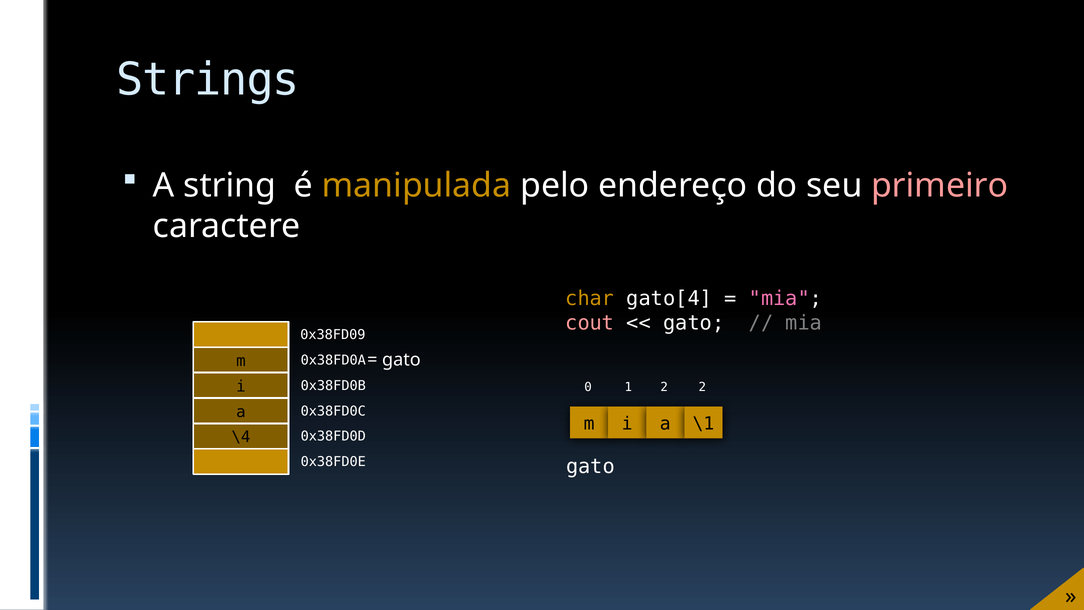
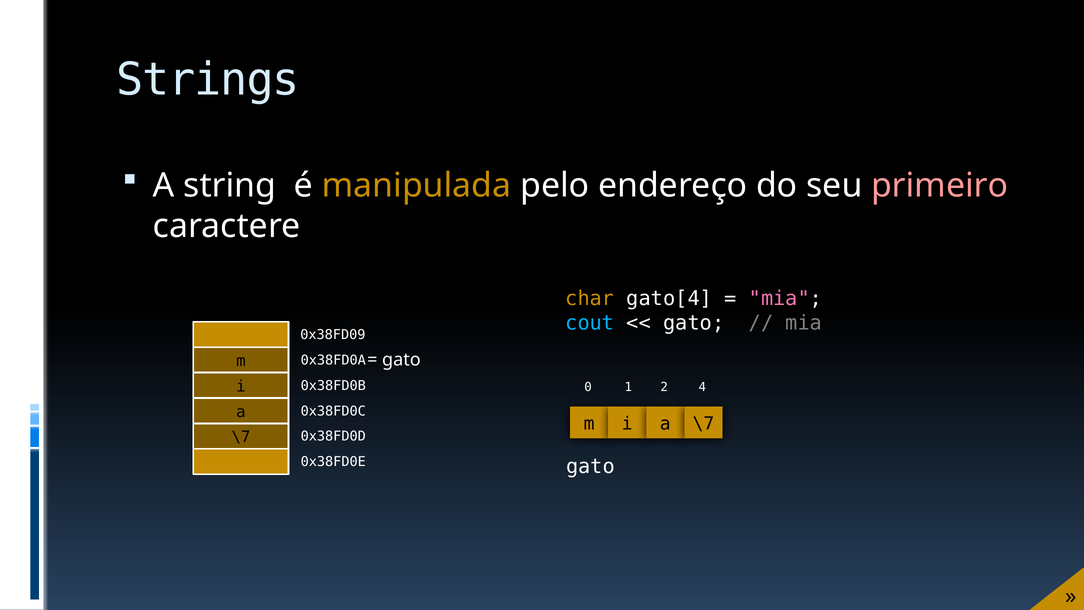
cout colour: pink -> light blue (590, 323)
2 2: 2 -> 4 (702, 387)
a \1: \1 -> \7 (703, 423)
\4: \4 -> \7 (241, 437)
